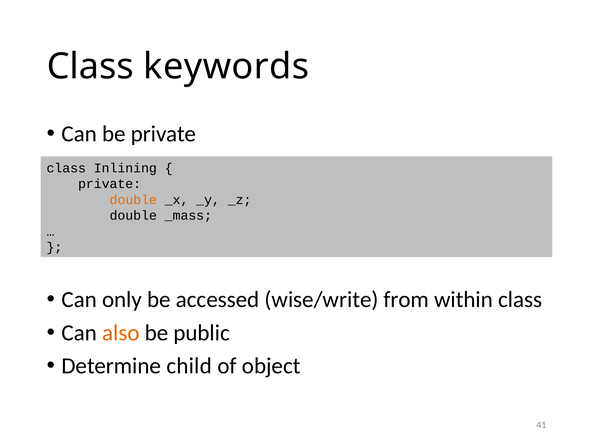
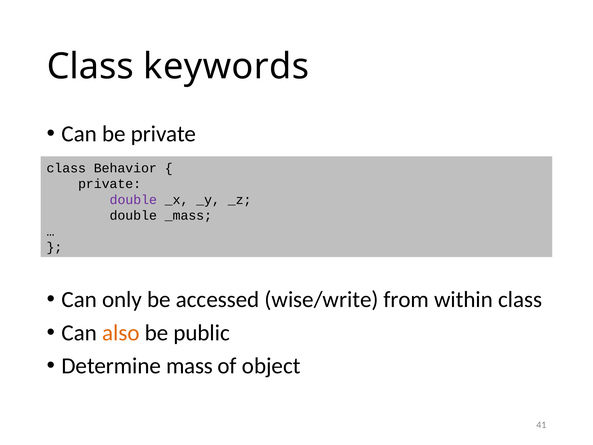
Inlining: Inlining -> Behavior (125, 168)
double colour: orange -> purple (133, 200)
child: child -> mass (189, 366)
